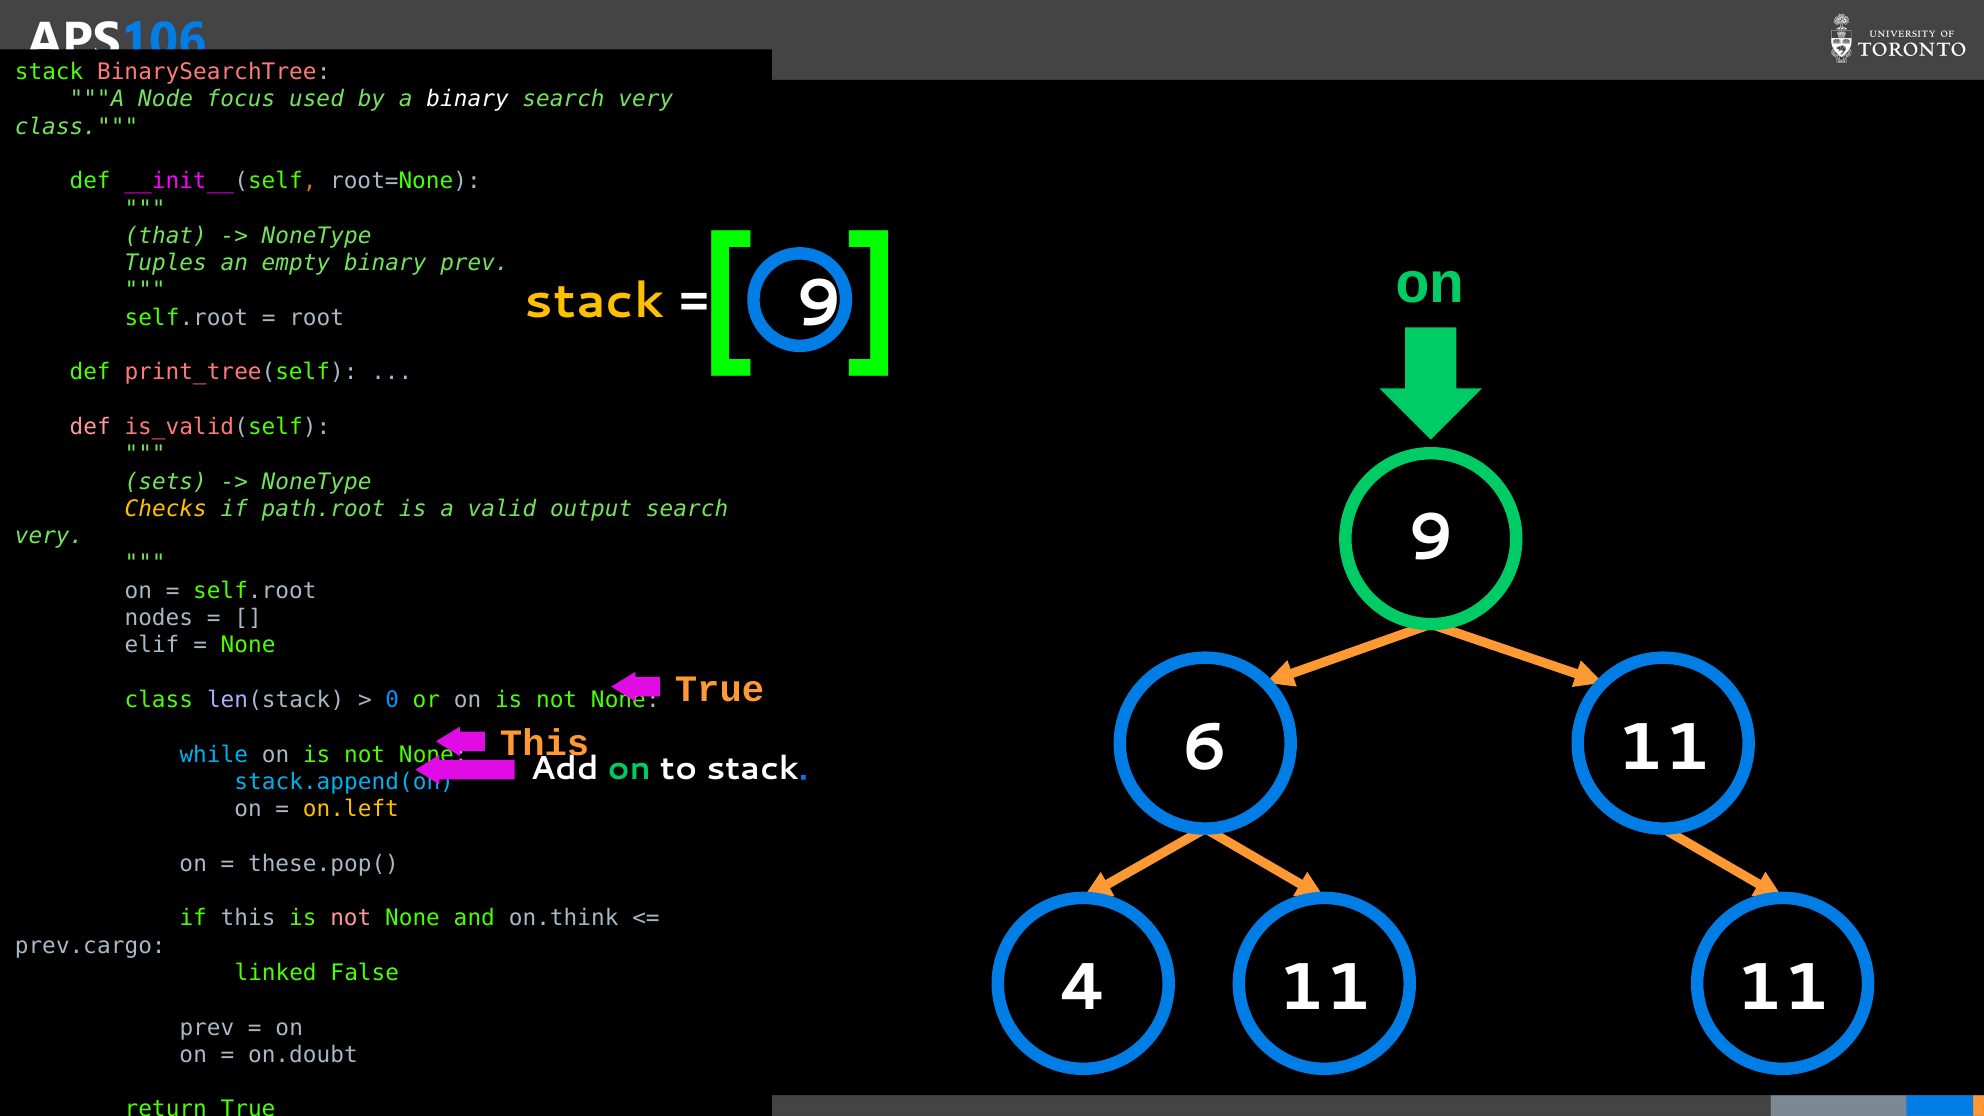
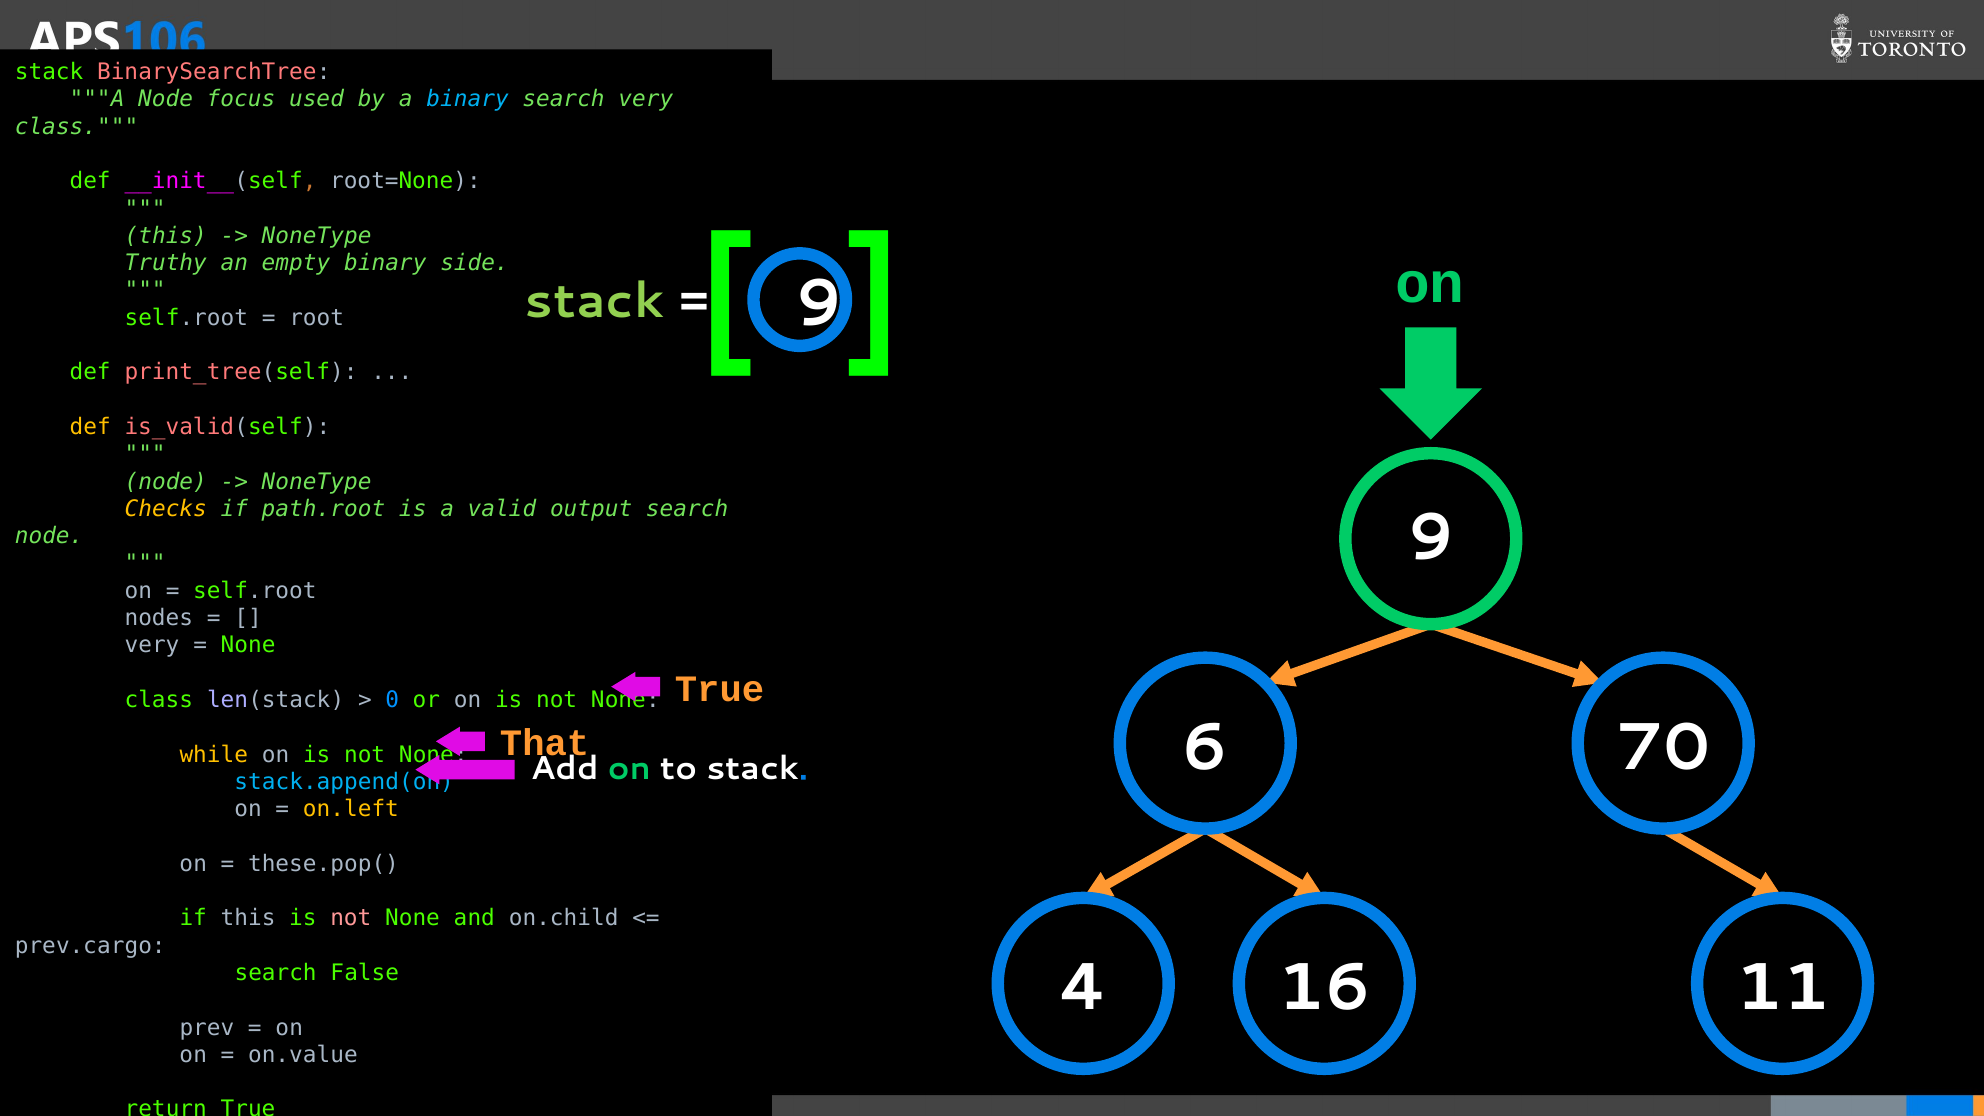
binary colour: white -> light blue (468, 99)
that: that -> this (166, 236)
Tuples: Tuples -> Truthy (166, 263)
binary prev: prev -> side (474, 263)
stack colour: yellow -> light green (594, 302)
def colour: pink -> yellow (90, 427)
sets: sets -> node (166, 482)
very: very -> node (49, 536)
elif: elif -> very (152, 645)
6 11: 11 -> 70 (1663, 748)
This: This -> That (545, 744)
while colour: light blue -> yellow (214, 755)
on.think: on.think -> on.child (564, 918)
4 11: 11 -> 16 (1324, 988)
linked: linked -> search (276, 973)
on.doubt: on.doubt -> on.value (303, 1055)
